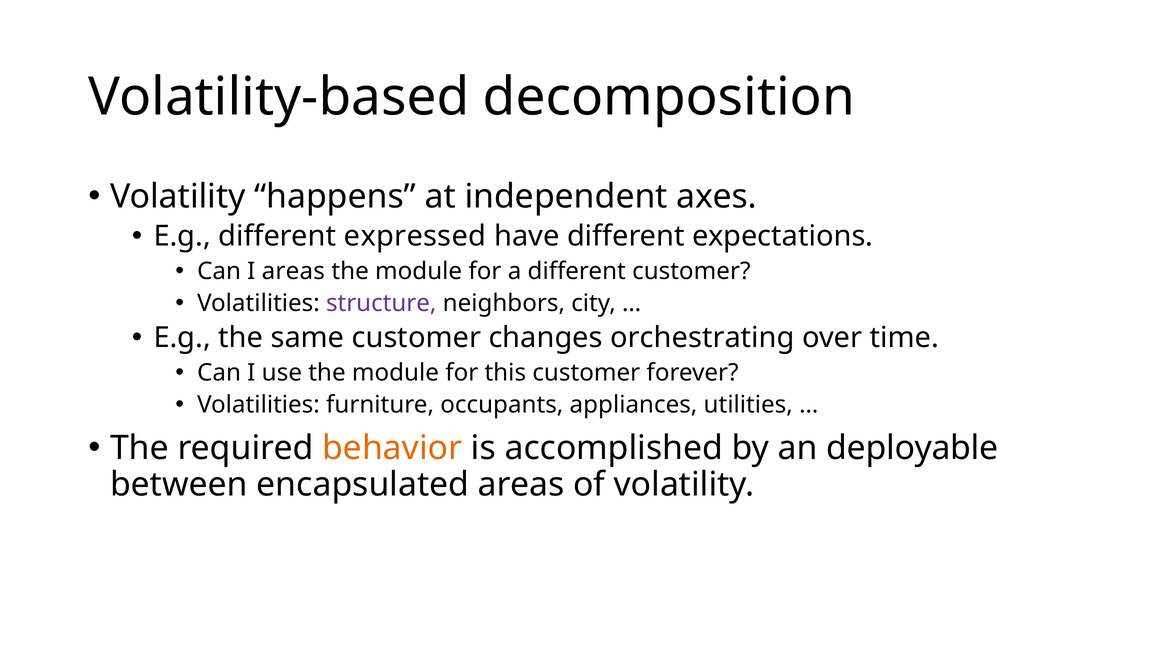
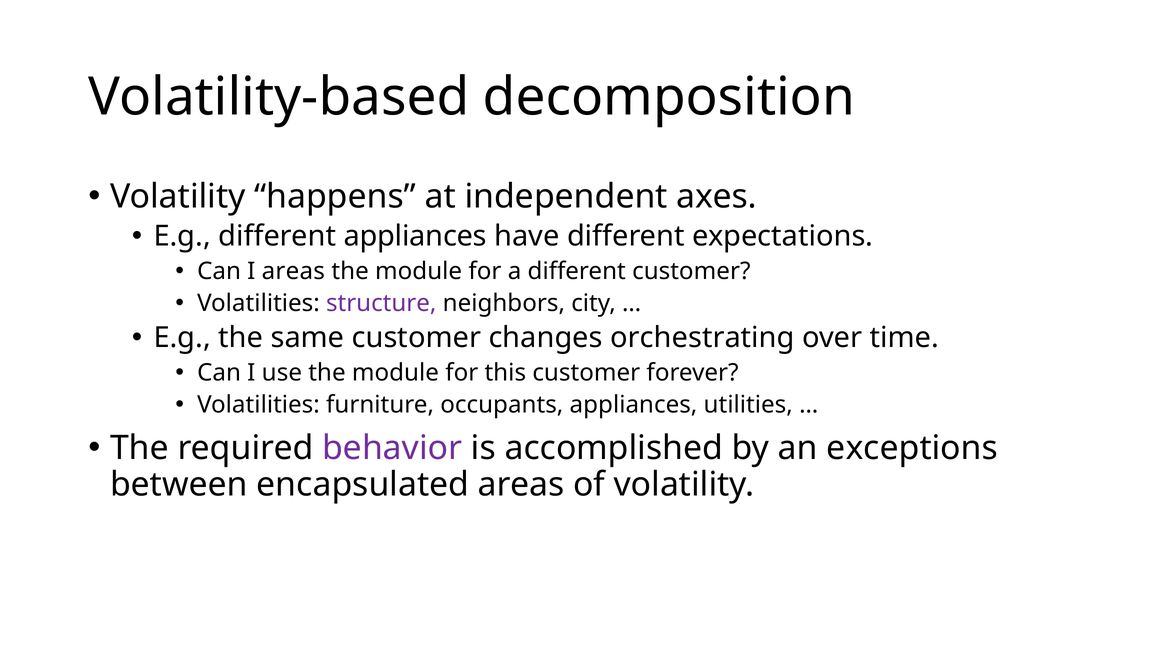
different expressed: expressed -> appliances (415, 237)
behavior colour: orange -> purple (392, 448)
deployable: deployable -> exceptions (912, 448)
